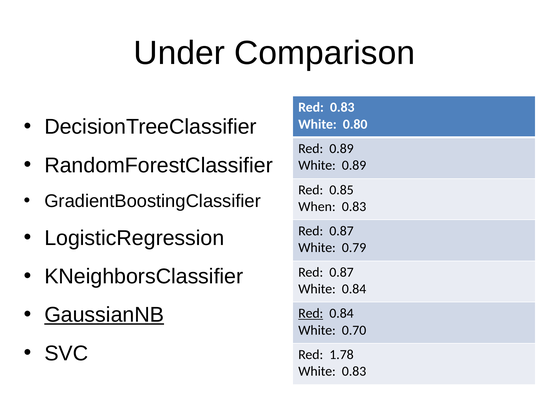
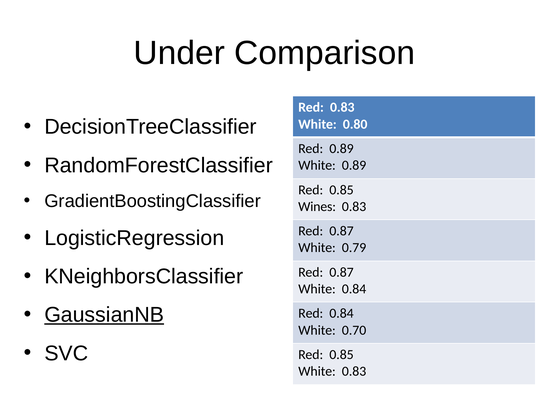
When: When -> Wines (317, 206)
Red underline: present -> none (311, 313)
1.78: 1.78 -> 0.85 (342, 354)
